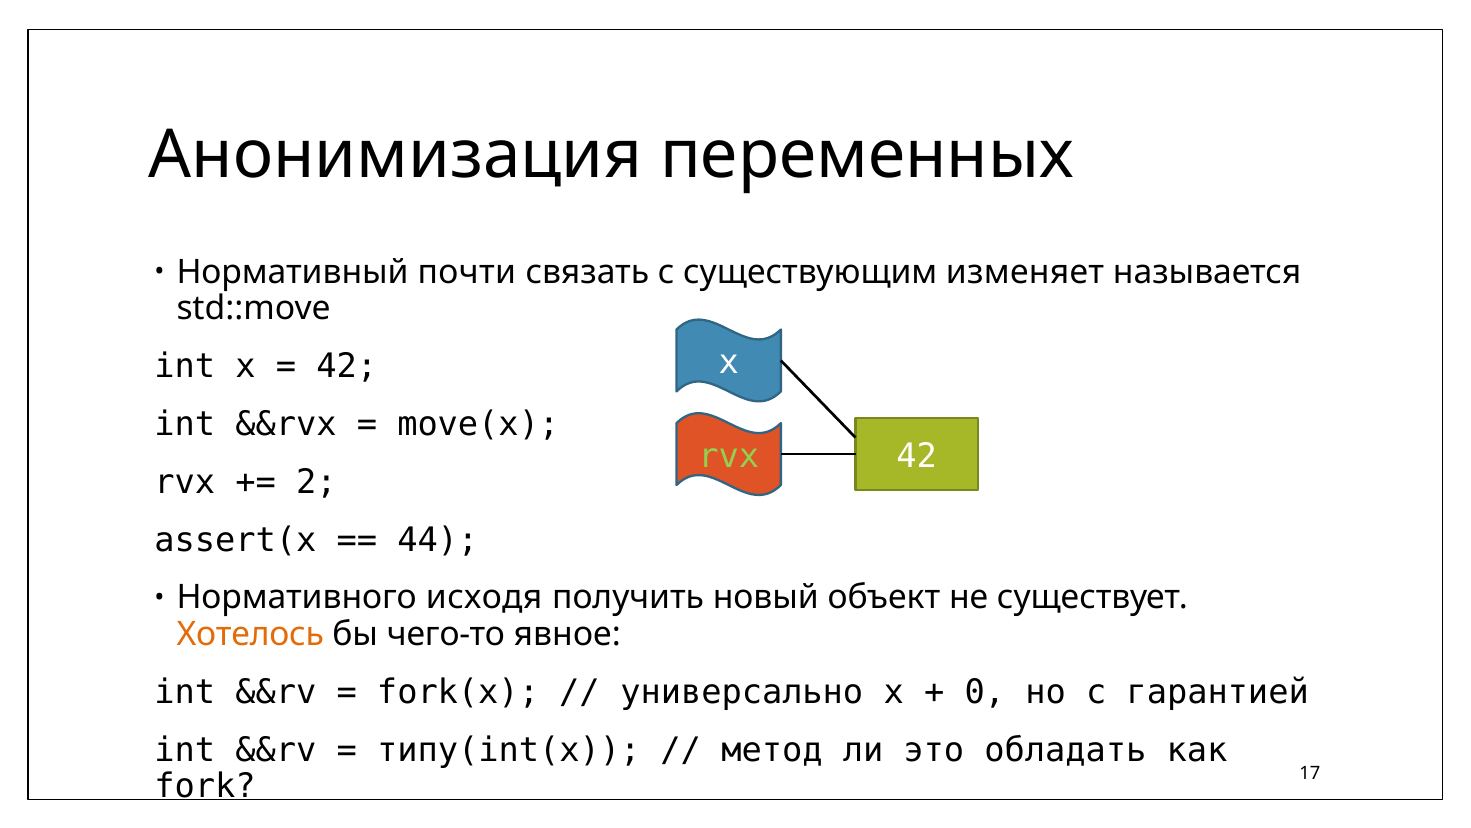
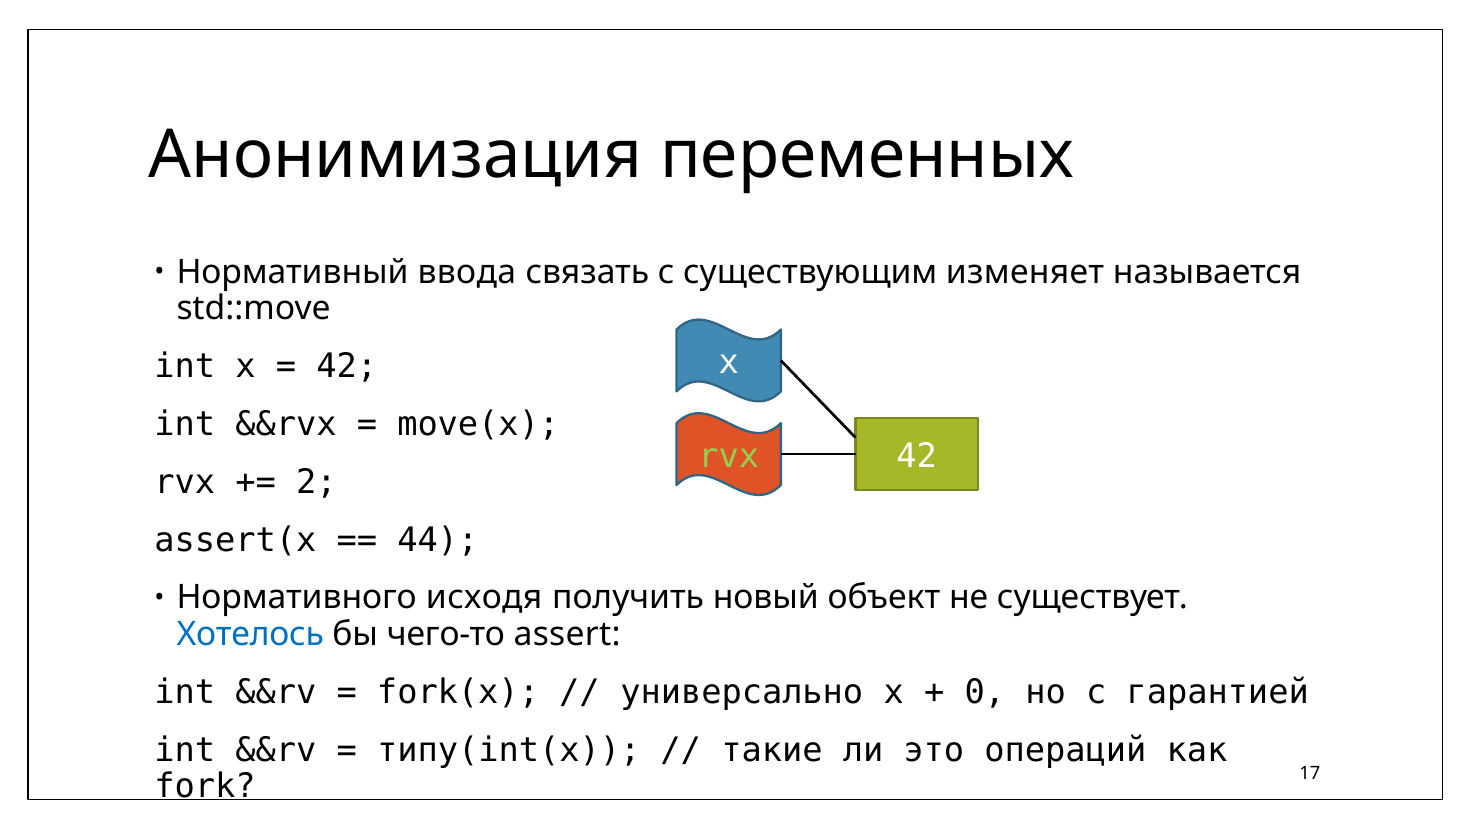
почти: почти -> ввода (467, 272)
Хотелось colour: orange -> blue (250, 634)
явное: явное -> assert (567, 634)
метод: метод -> такие (772, 750)
обладать: обладать -> операций (1065, 750)
